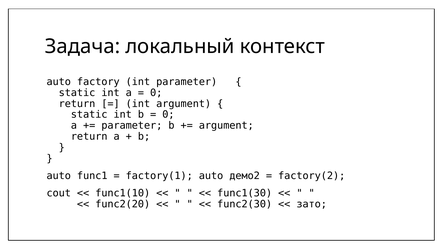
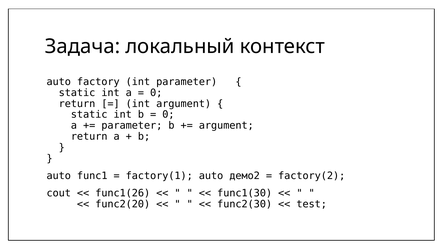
func1(10: func1(10 -> func1(26 (123, 193)
зато: зато -> test (312, 204)
